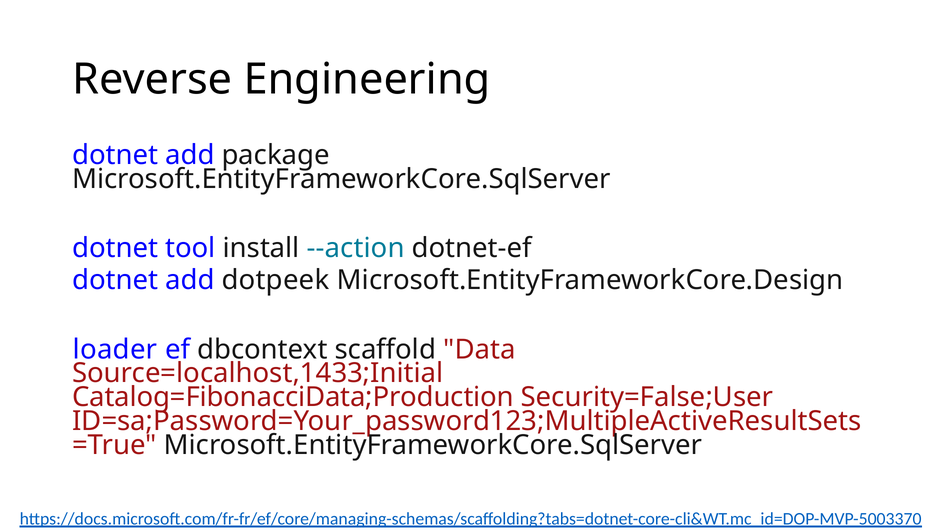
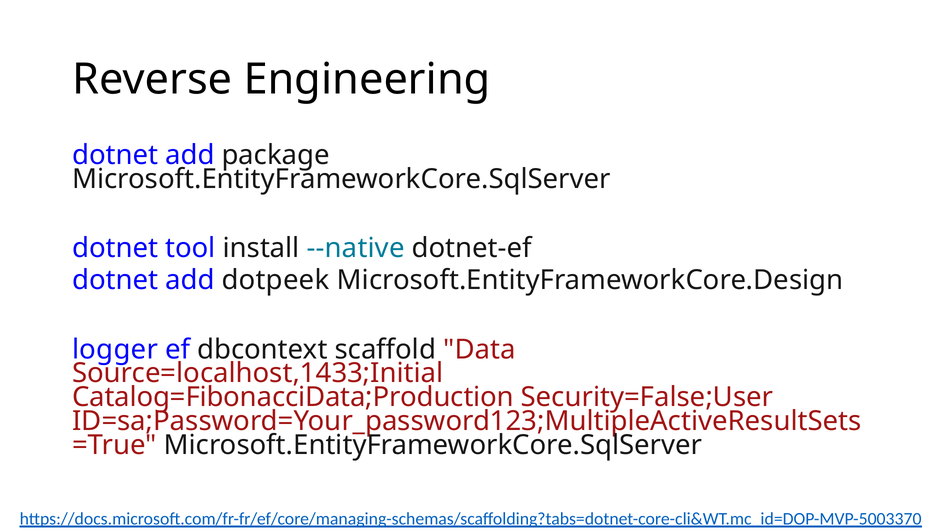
--action: --action -> --native (356, 248)
loader: loader -> logger (115, 350)
